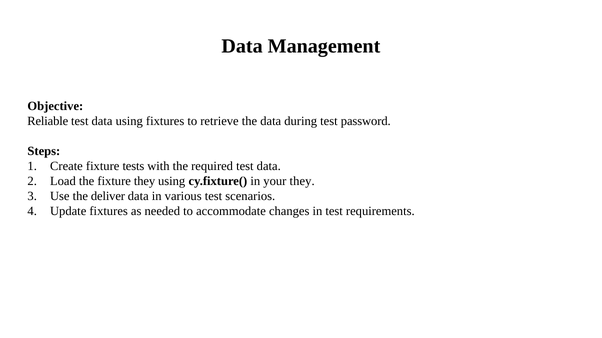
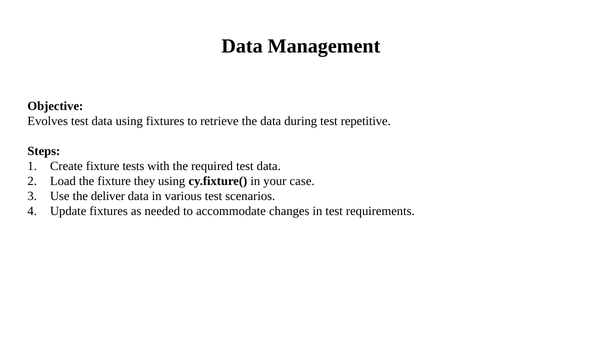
Reliable: Reliable -> Evolves (48, 121)
password: password -> repetitive (366, 121)
your they: they -> case (302, 182)
